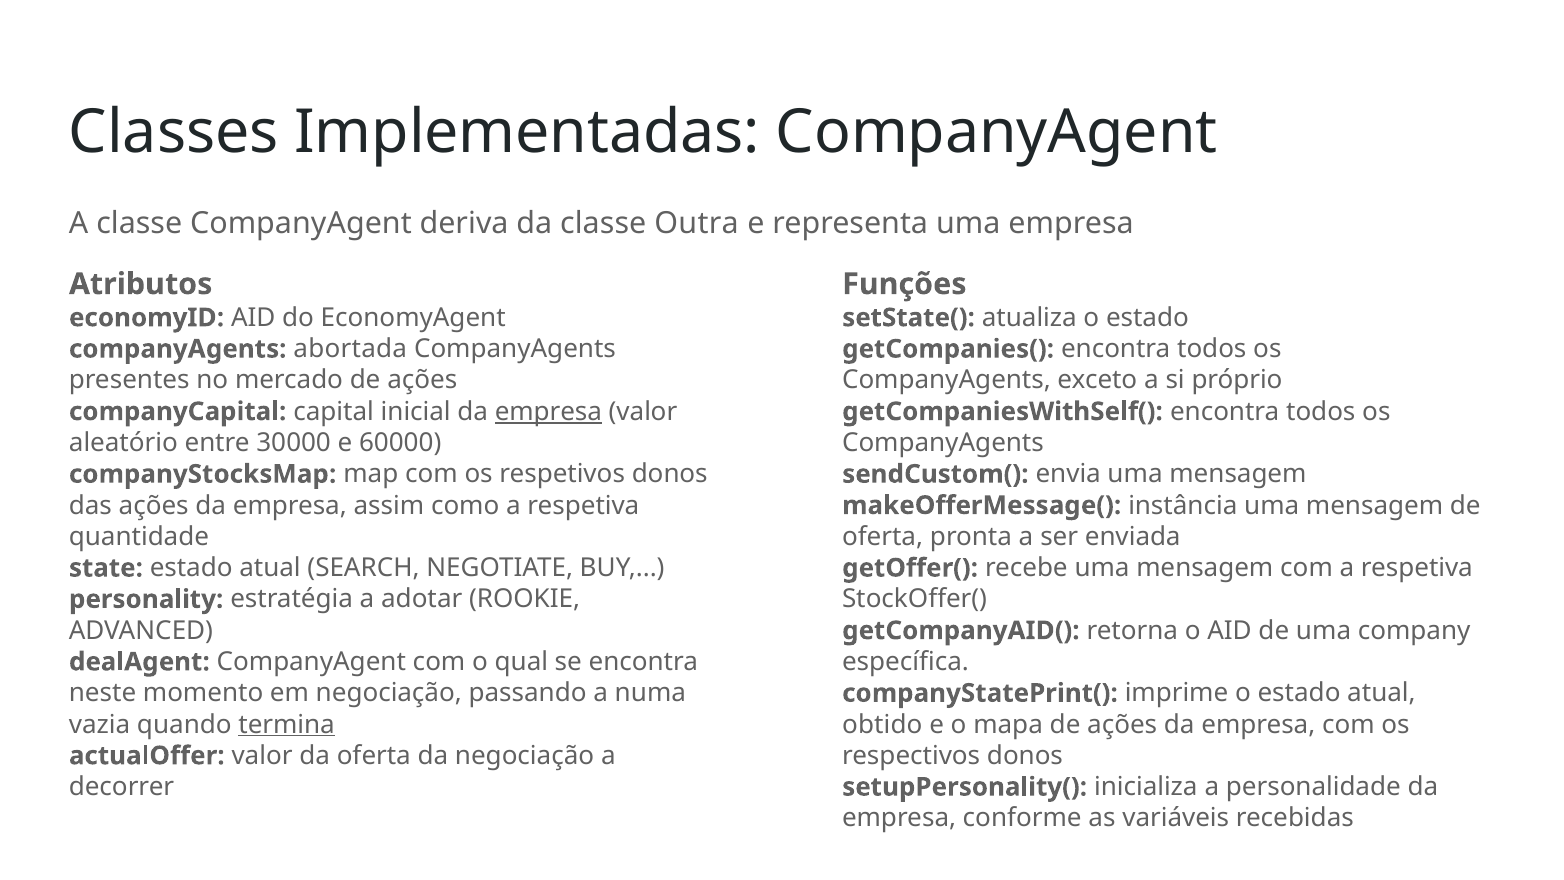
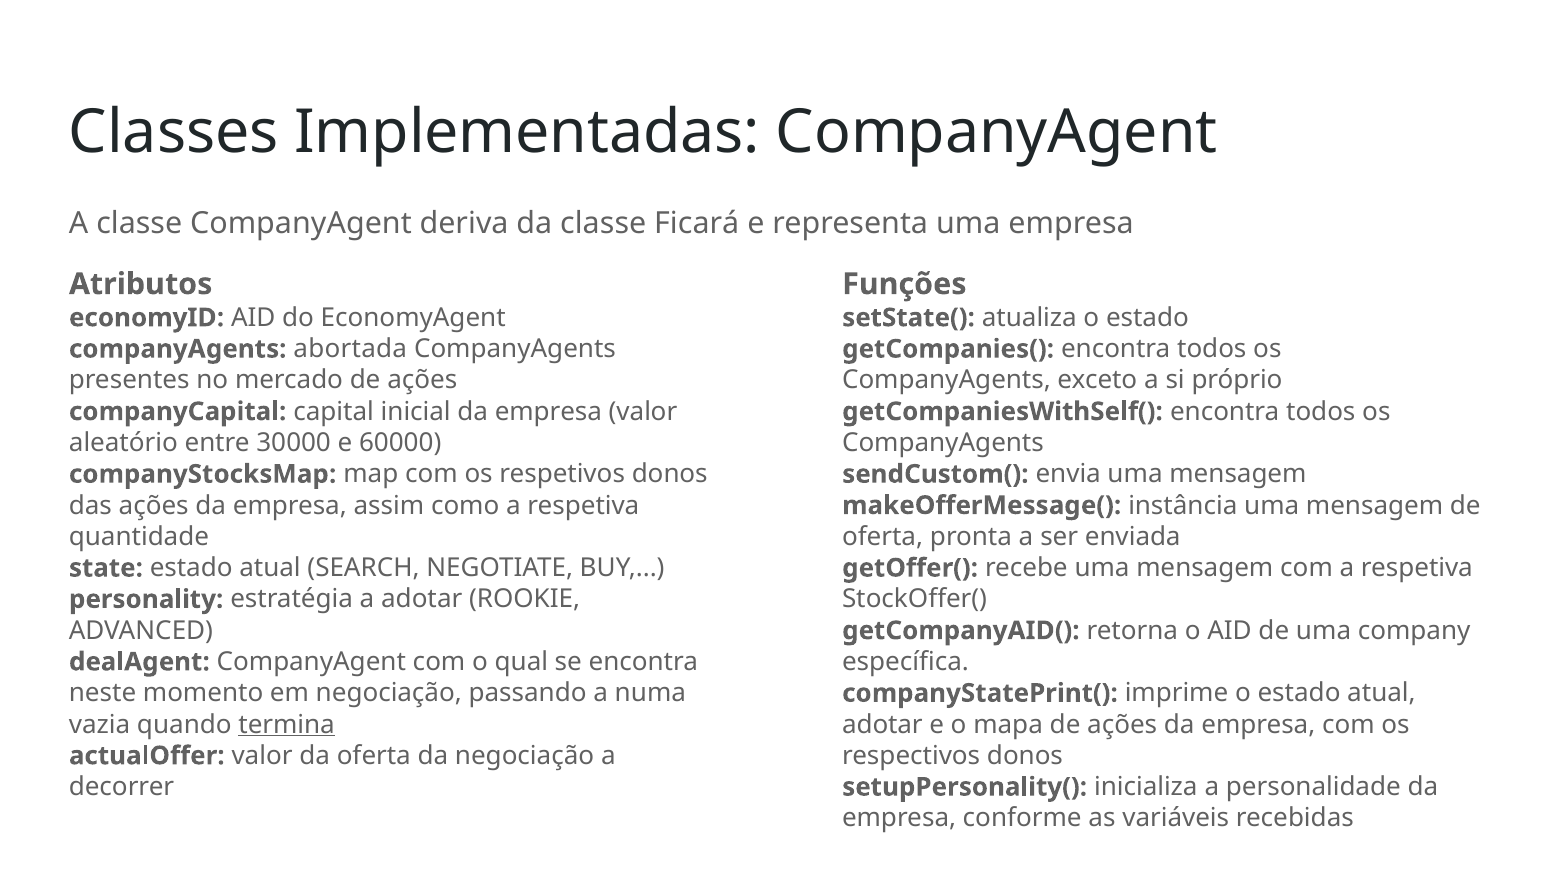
Outra: Outra -> Ficará (697, 224)
empresa underline: present -> none (548, 411)
obtido: obtido -> adotar (882, 724)
